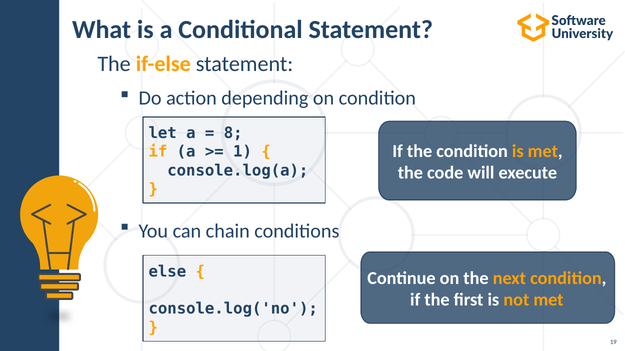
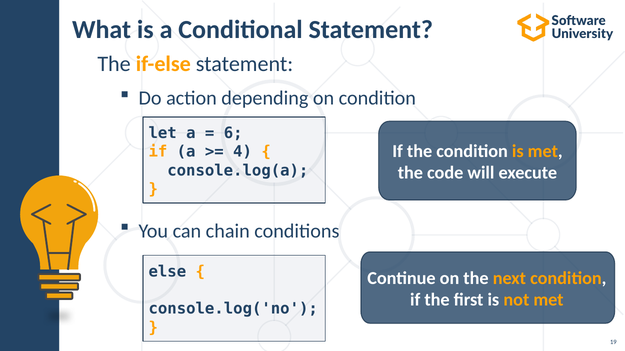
8: 8 -> 6 (233, 133)
1: 1 -> 4 (243, 152)
